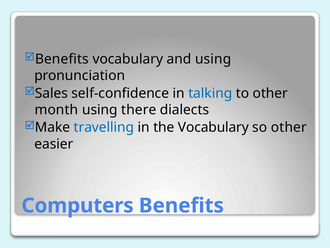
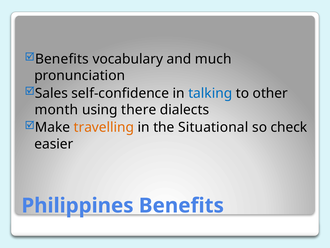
and using: using -> much (213, 59)
travelling colour: blue -> orange (104, 127)
the Vocabulary: Vocabulary -> Situational (213, 127)
so other: other -> check (289, 127)
Computers: Computers -> Philippines (77, 205)
